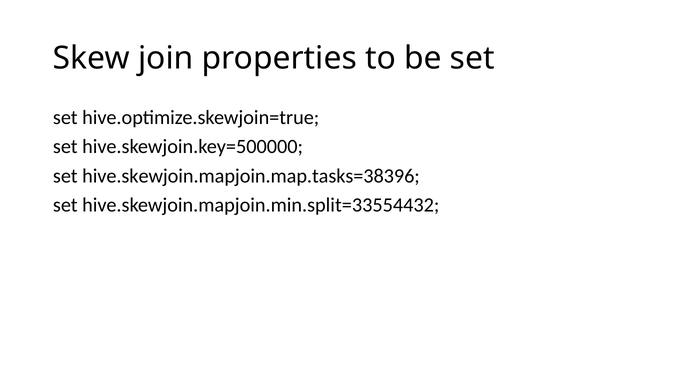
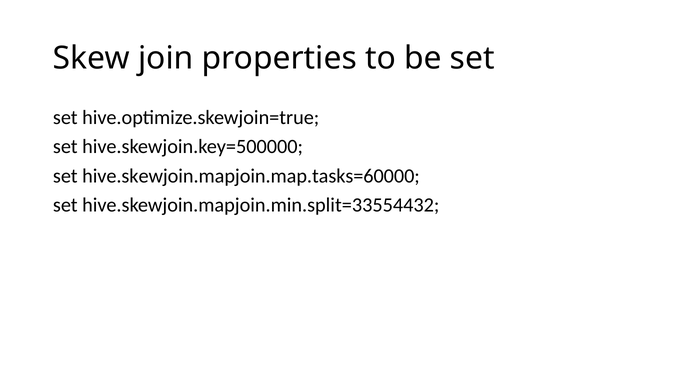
hive.skewjoin.mapjoin.map.tasks=38396: hive.skewjoin.mapjoin.map.tasks=38396 -> hive.skewjoin.mapjoin.map.tasks=60000 (251, 176)
